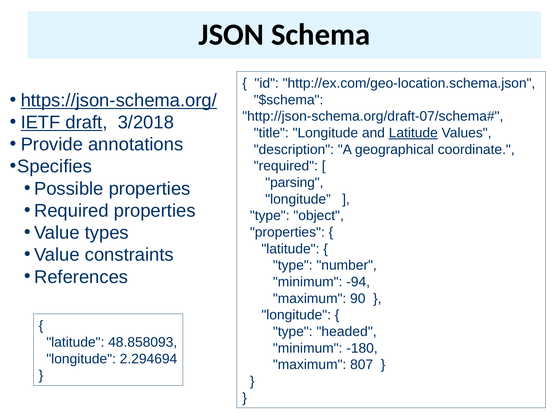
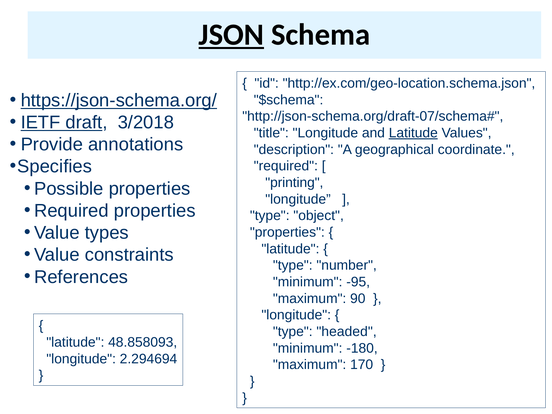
JSON underline: none -> present (231, 35)
parsing: parsing -> printing (294, 183)
-94: -94 -> -95 (358, 282)
807: 807 -> 170 (362, 365)
